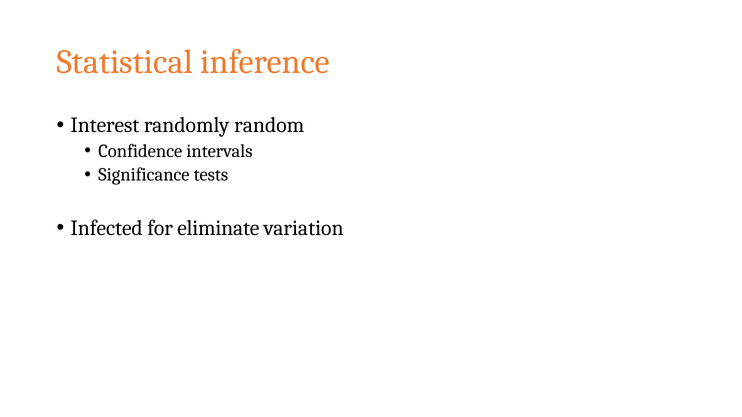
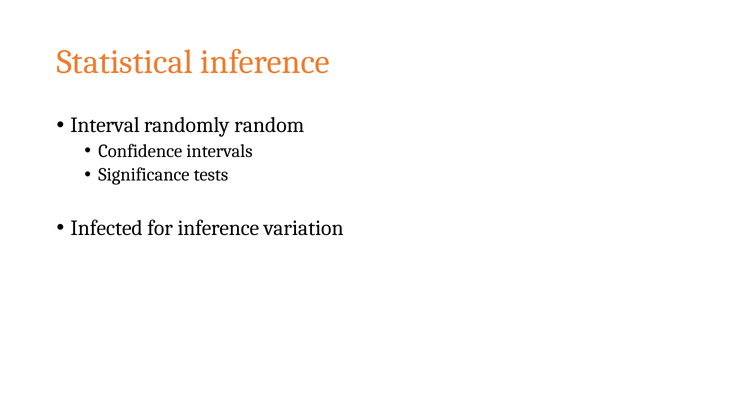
Interest: Interest -> Interval (105, 125)
for eliminate: eliminate -> inference (218, 228)
